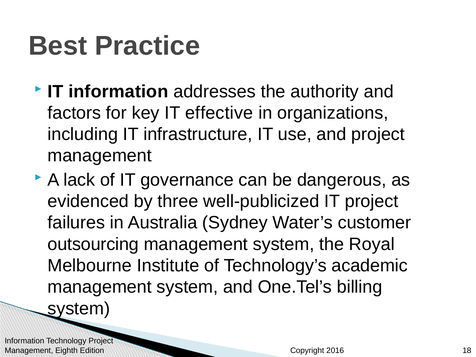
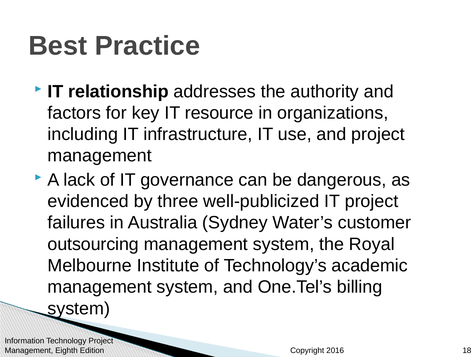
IT information: information -> relationship (118, 91)
effective: effective -> resource (219, 113)
